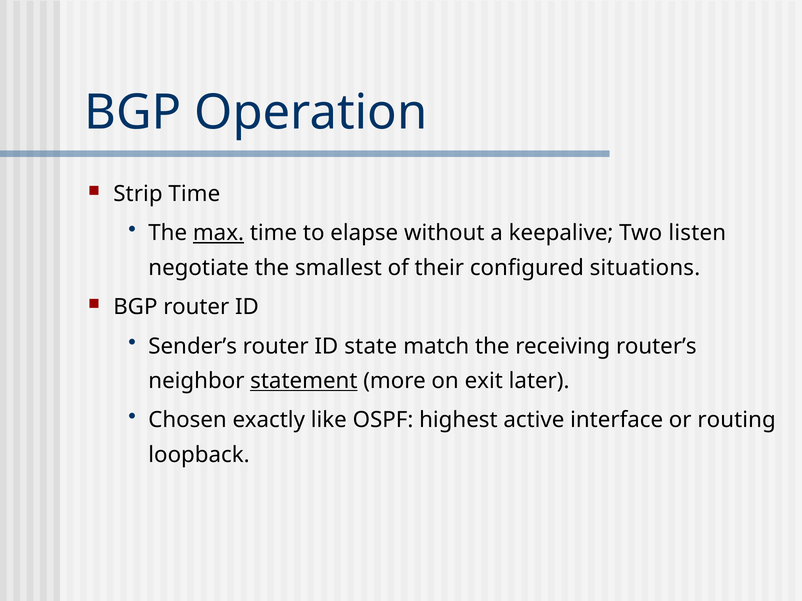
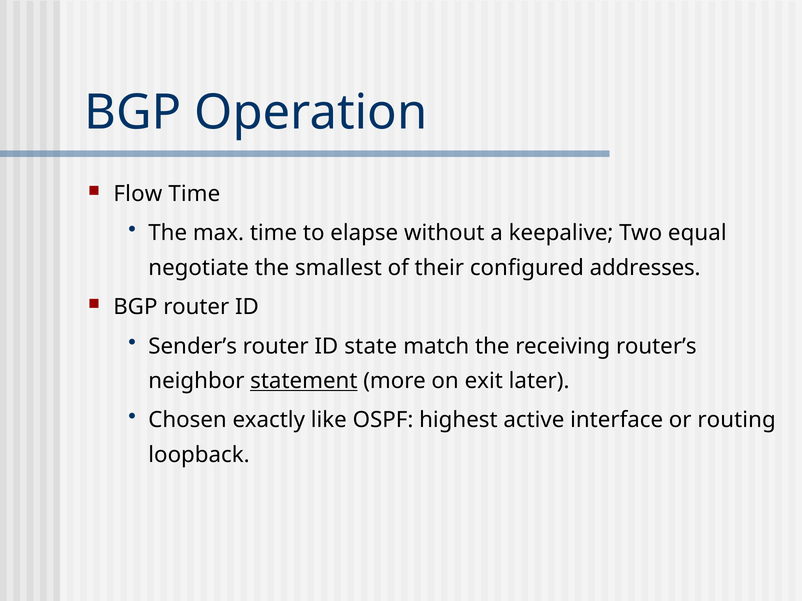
Strip: Strip -> Flow (138, 194)
max underline: present -> none (218, 233)
listen: listen -> equal (697, 233)
situations: situations -> addresses (645, 268)
